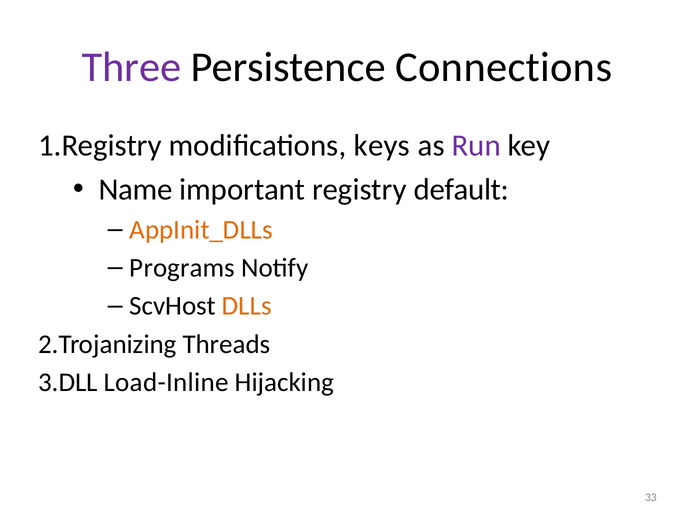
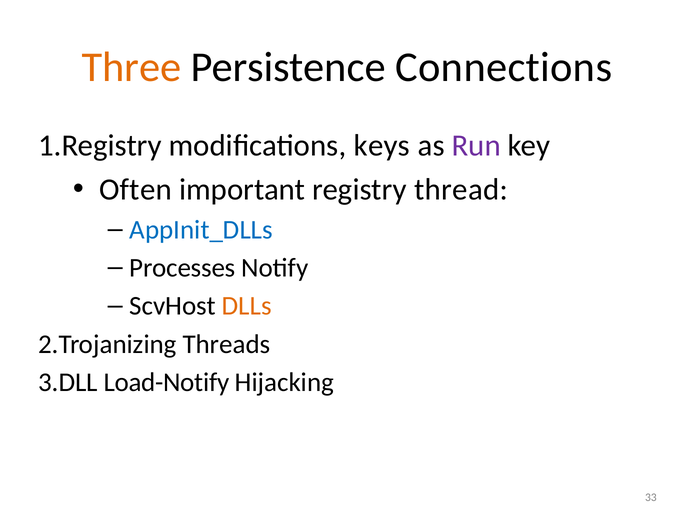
Three colour: purple -> orange (131, 67)
Name: Name -> Often (135, 190)
default: default -> thread (461, 190)
AppInit_DLLs colour: orange -> blue (201, 230)
Programs: Programs -> Processes (182, 268)
Load-Inline: Load-Inline -> Load-Notify (166, 383)
